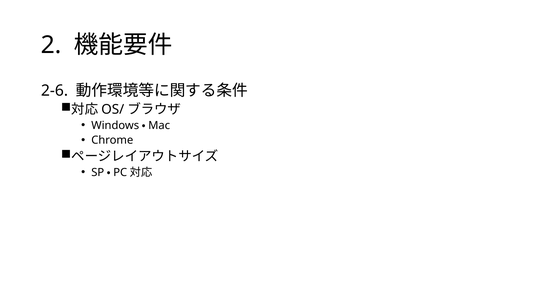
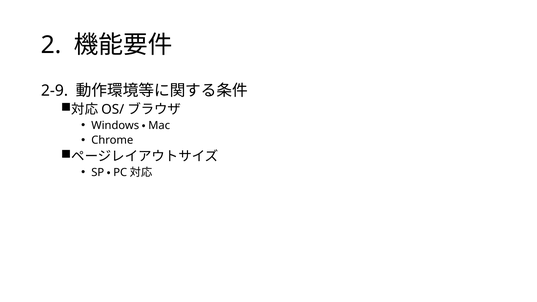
2-6: 2-6 -> 2-9 (54, 91)
